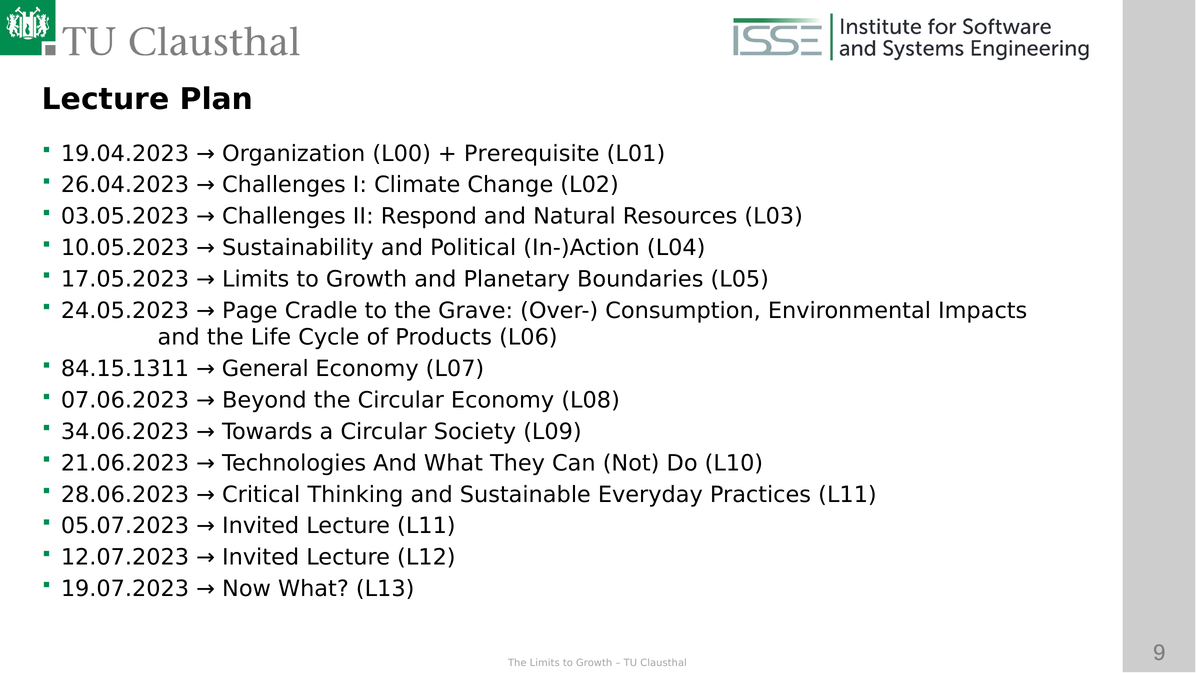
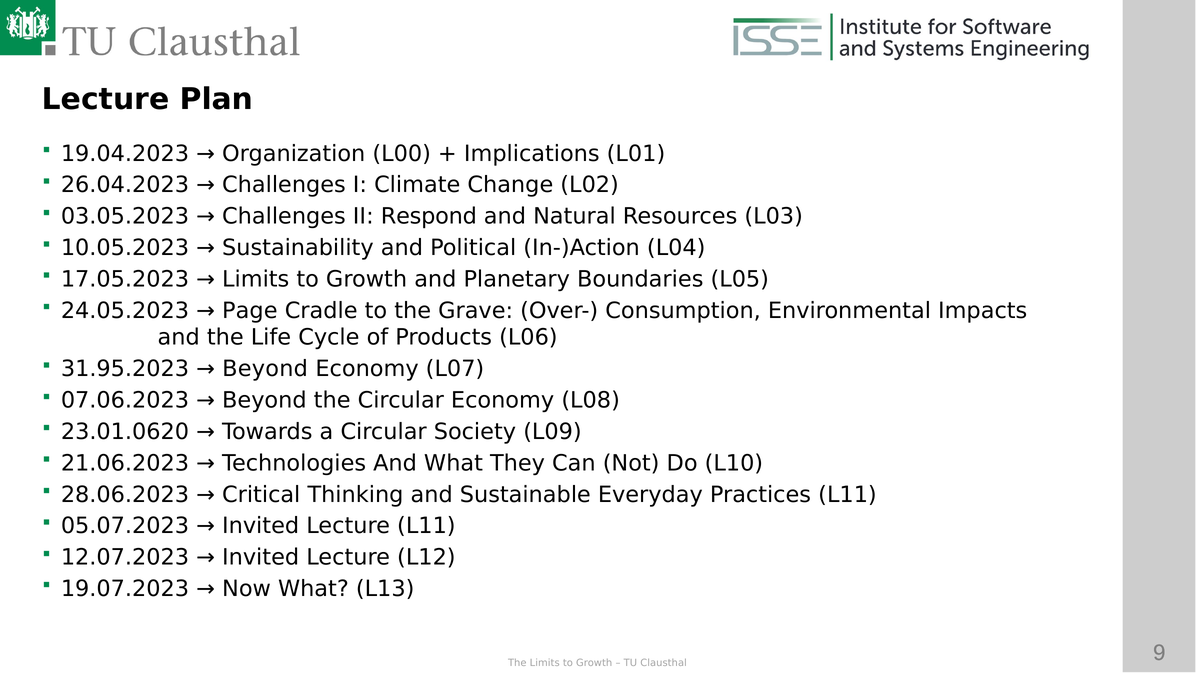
Prerequisite: Prerequisite -> Implications (532, 154)
84.15.1311: 84.15.1311 -> 31.95.2023 (125, 369)
General: General -> Beyond (265, 369)
34.06.2023: 34.06.2023 -> 23.01.0620 (125, 432)
